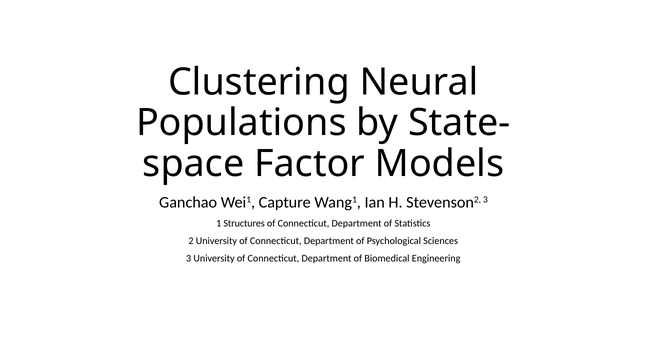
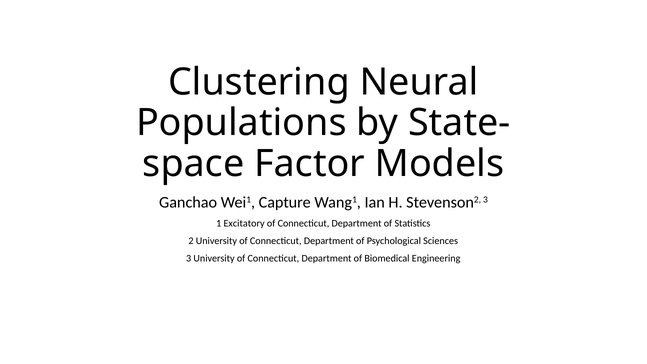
Structures: Structures -> Excitatory (244, 223)
